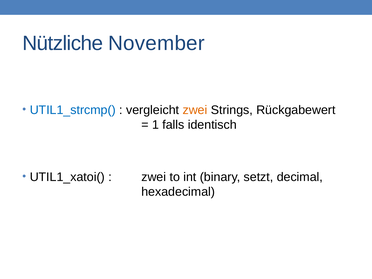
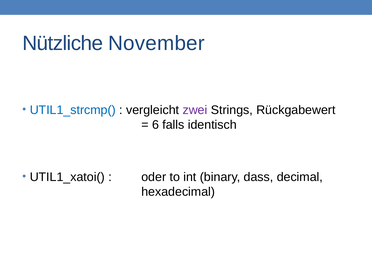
zwei colour: orange -> purple (195, 110)
1: 1 -> 6 (155, 125)
zwei: zwei -> oder (154, 177)
setzt: setzt -> dass (258, 177)
